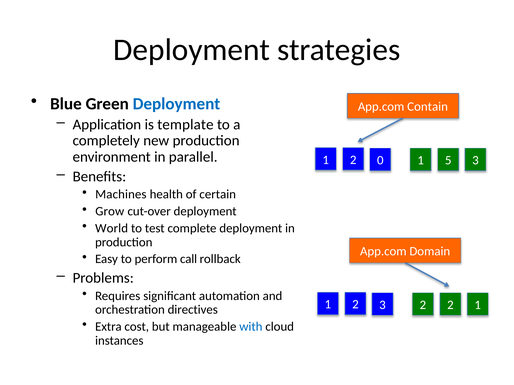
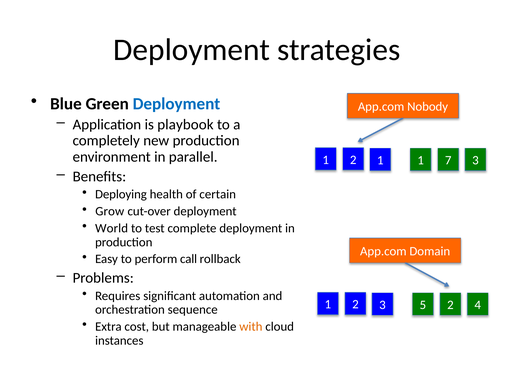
Contain: Contain -> Nobody (428, 107)
template: template -> playbook (185, 125)
2 0: 0 -> 1 (380, 161)
5: 5 -> 7 (448, 161)
Machines: Machines -> Deploying (121, 195)
3 2: 2 -> 5 (423, 305)
2 1: 1 -> 4 (478, 305)
directives: directives -> sequence (193, 310)
with colour: blue -> orange (251, 327)
